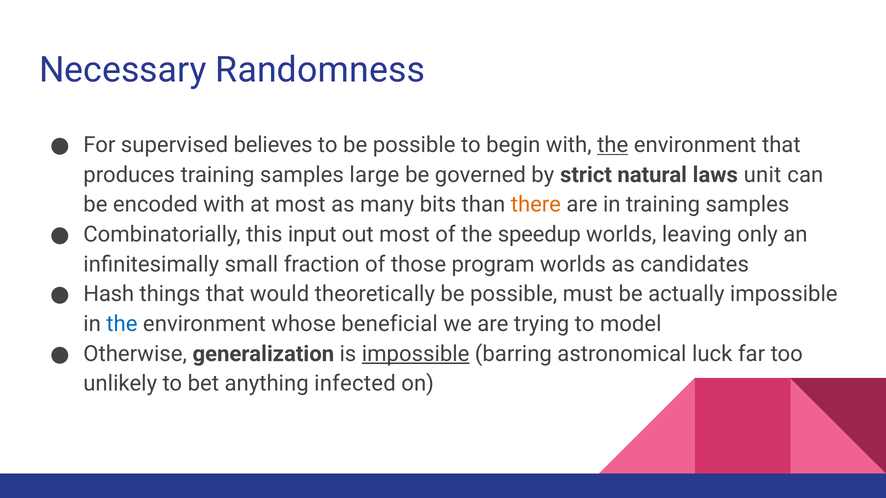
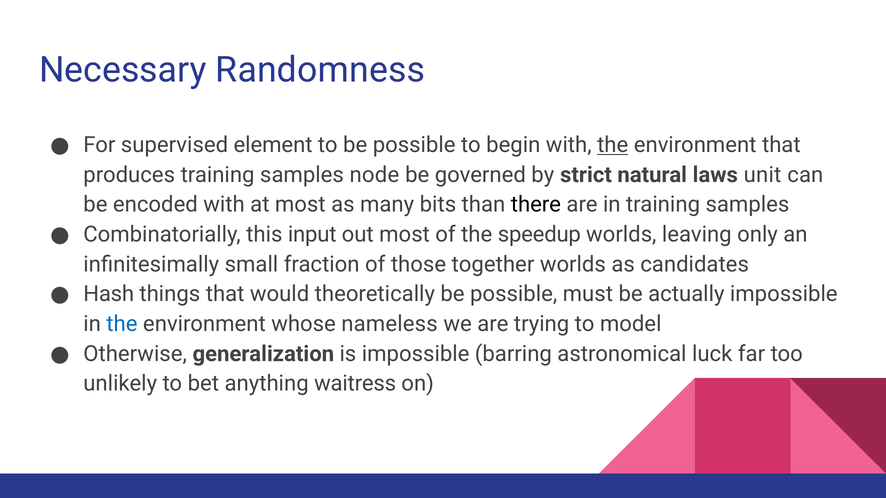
believes: believes -> element (273, 145)
large: large -> node (374, 175)
there colour: orange -> black (536, 205)
program: program -> together (493, 265)
beneficial: beneficial -> nameless (390, 324)
impossible underline: present -> none (416, 354)
infected: infected -> waitress (355, 384)
